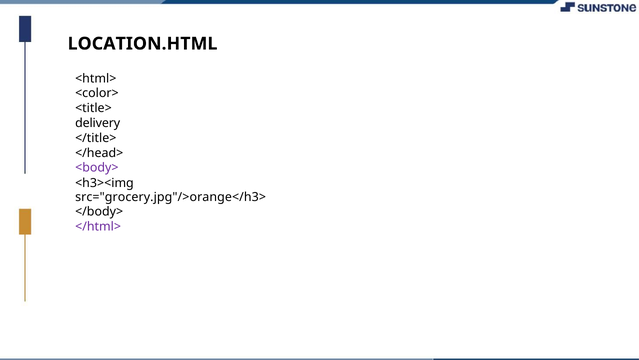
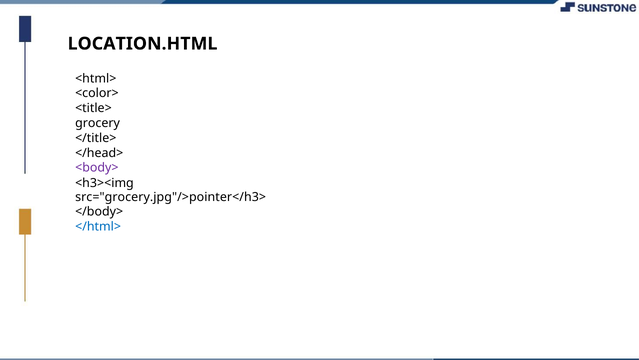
delivery: delivery -> grocery (98, 123)
src="grocery.jpg"/>orange</h3>: src="grocery.jpg"/>orange</h3> -> src="grocery.jpg"/>pointer</h3> (171, 197)
</html> colour: purple -> blue (98, 226)
